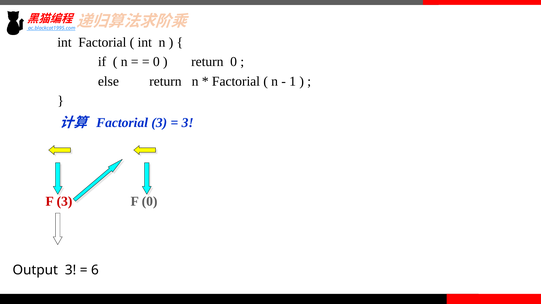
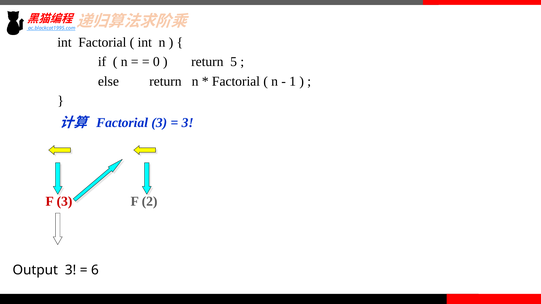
return 0: 0 -> 5 (234, 62)
F 0: 0 -> 2 (150, 202)
